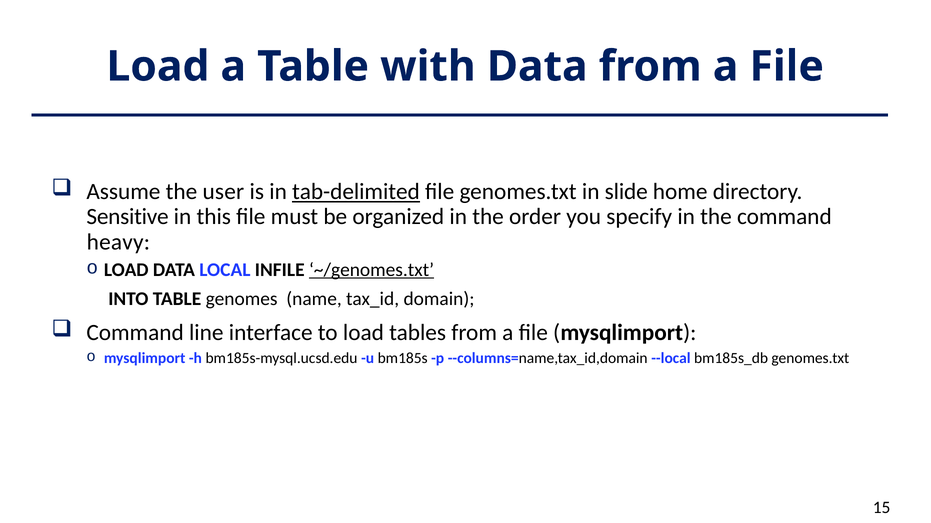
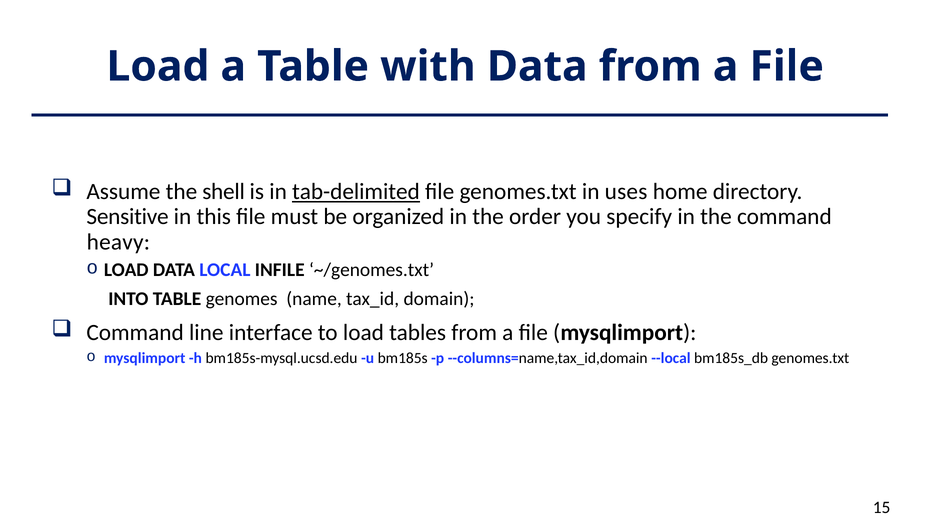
user: user -> shell (224, 192)
slide: slide -> uses (626, 192)
~/genomes.txt underline: present -> none (372, 270)
